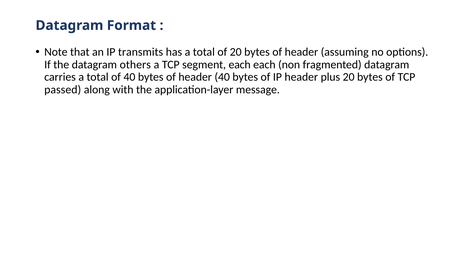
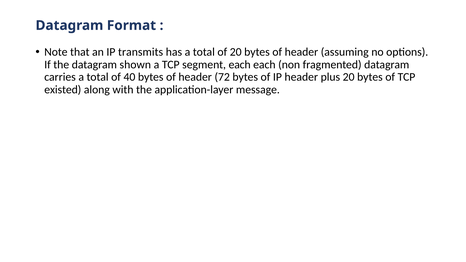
others: others -> shown (135, 65)
header 40: 40 -> 72 (222, 77)
passed: passed -> existed (63, 90)
